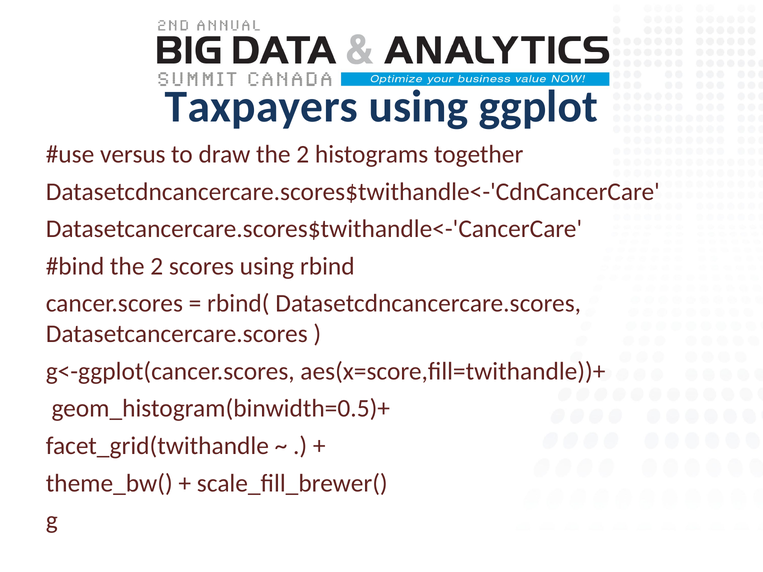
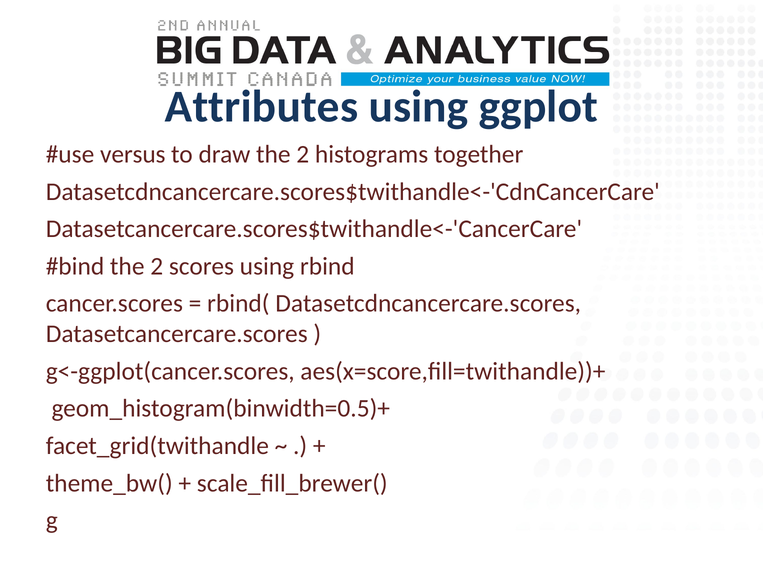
Taxpayers: Taxpayers -> Attributes (261, 107)
